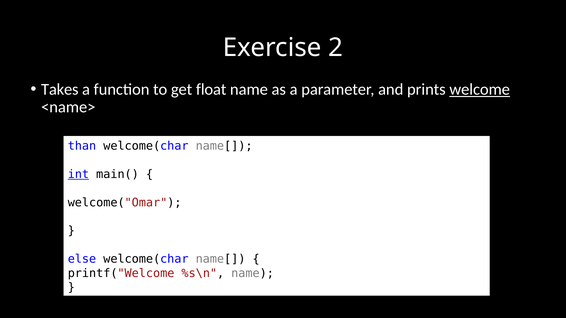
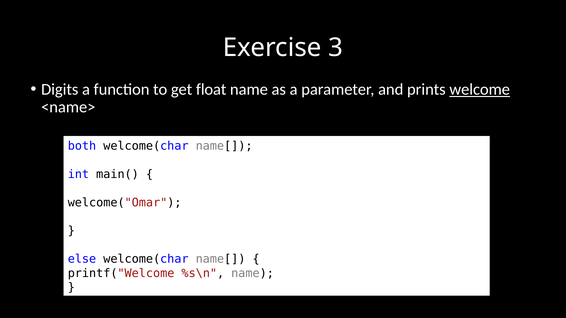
2: 2 -> 3 (336, 48)
Takes: Takes -> Digits (60, 89)
than: than -> both (82, 146)
int underline: present -> none (78, 174)
